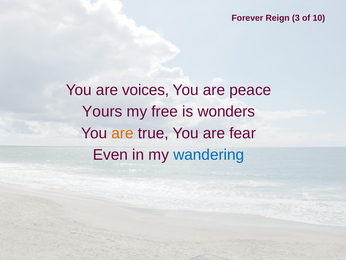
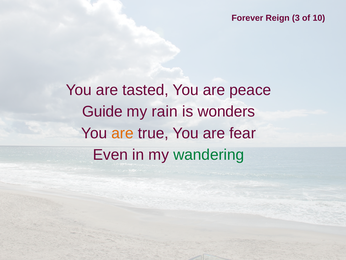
voices: voices -> tasted (146, 90)
Yours: Yours -> Guide (102, 111)
free: free -> rain (165, 111)
wandering colour: blue -> green (209, 154)
